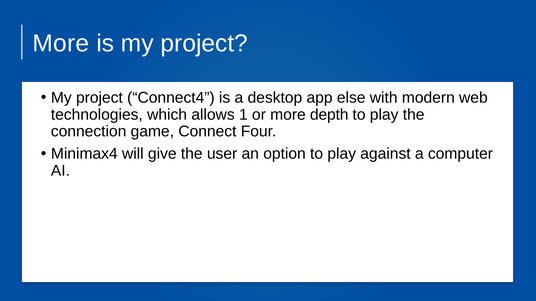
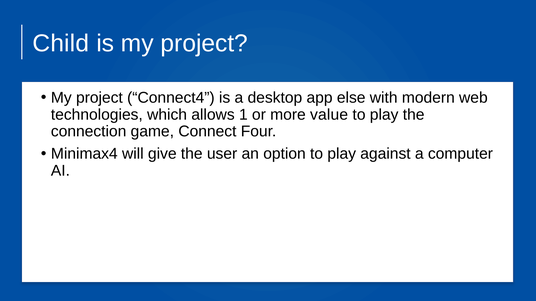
More: More -> Child (61, 43)
depth: depth -> value (329, 115)
